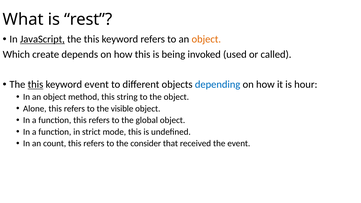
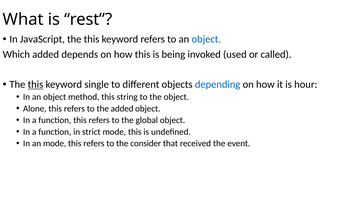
JavaScript underline: present -> none (42, 39)
object colour: orange -> blue (206, 39)
Which create: create -> added (46, 54)
keyword event: event -> single (97, 85)
the visible: visible -> added (122, 109)
an count: count -> mode (55, 143)
